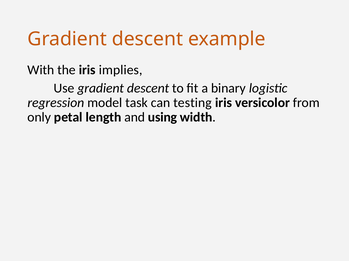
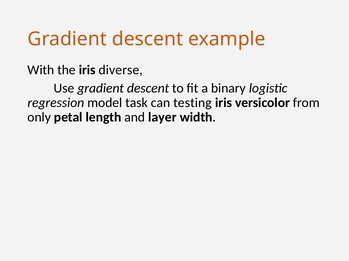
implies: implies -> diverse (121, 70)
using: using -> layer (162, 118)
